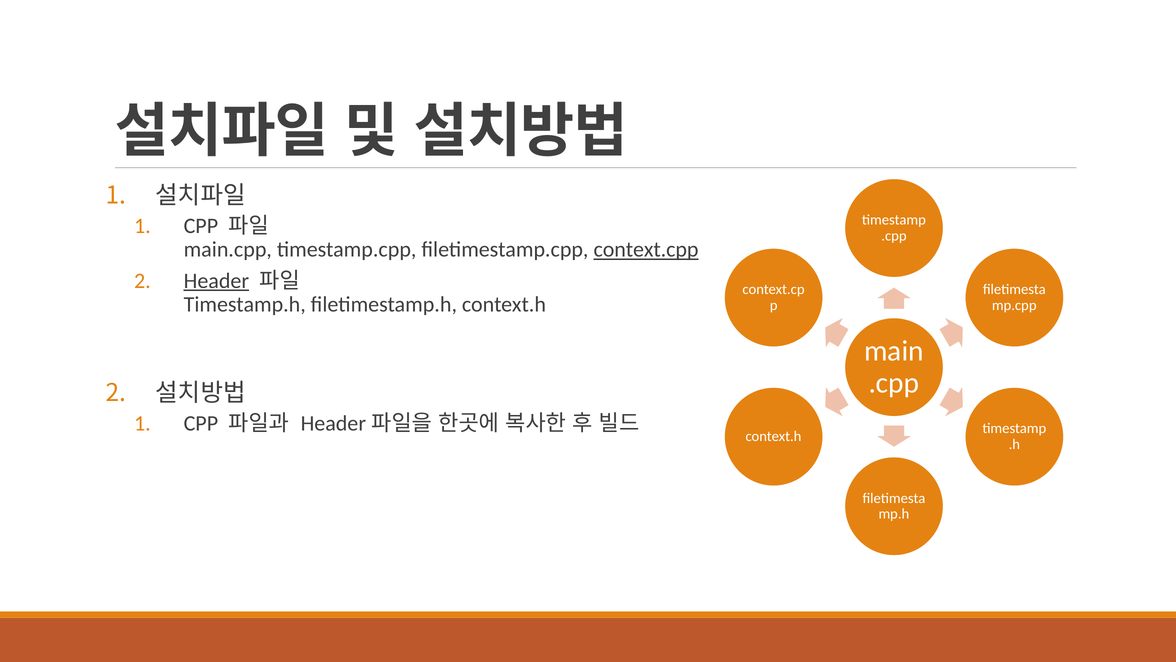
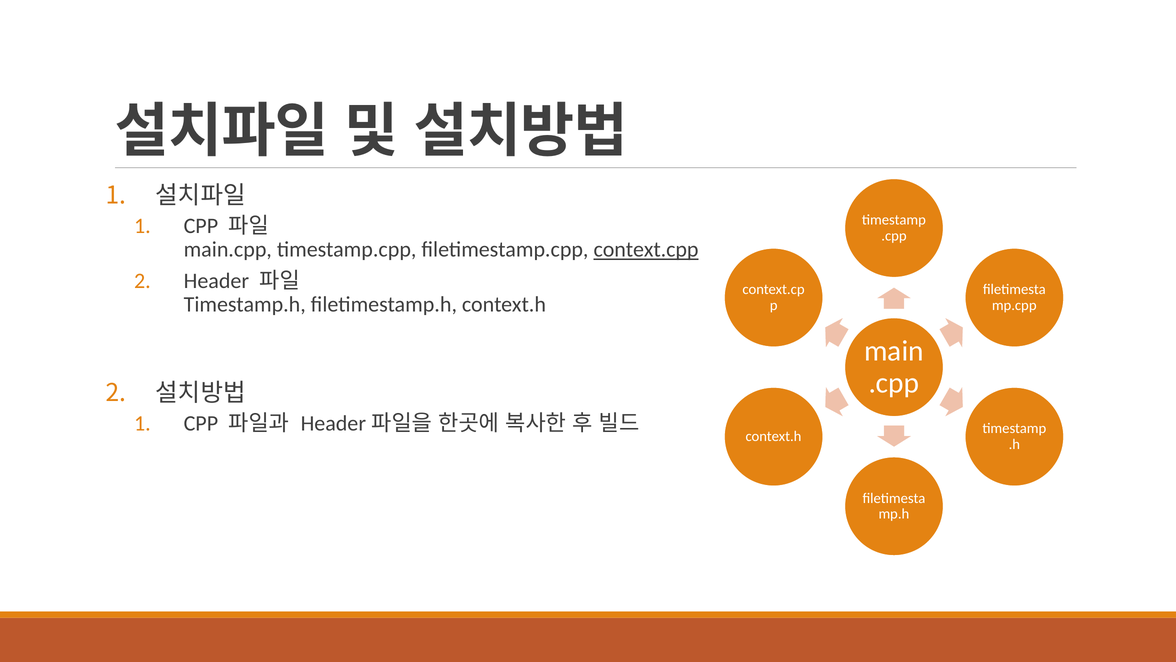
Header underline: present -> none (216, 281)
